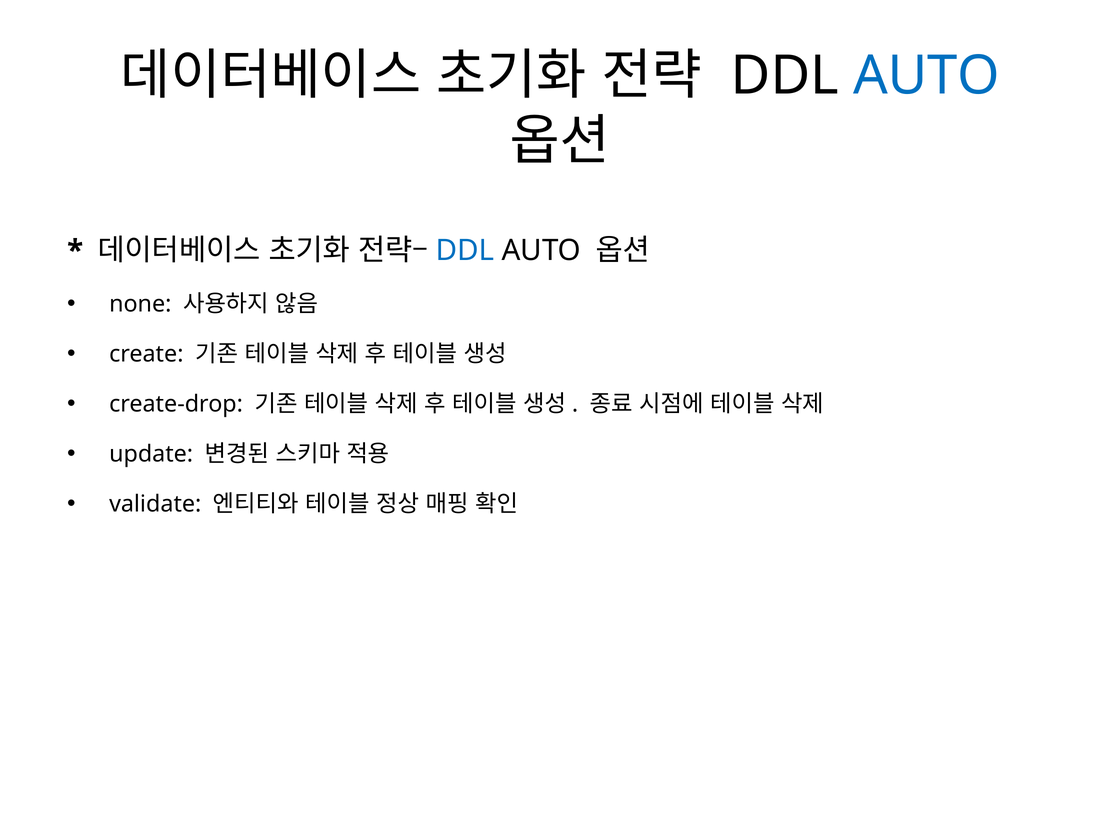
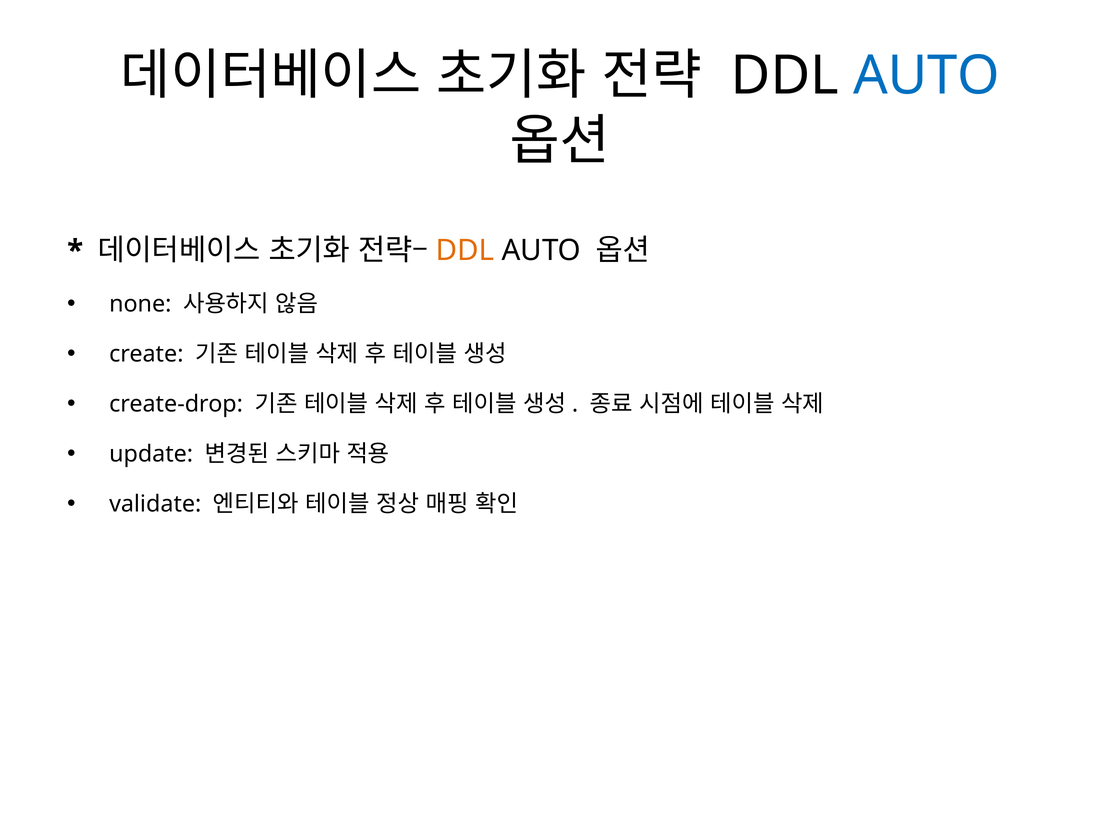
DDL colour: blue -> orange (465, 251)
